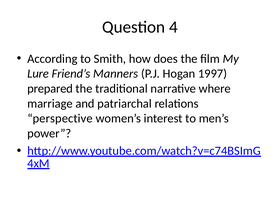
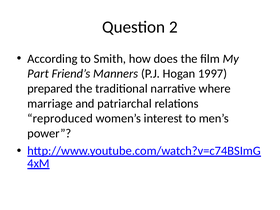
4: 4 -> 2 (173, 27)
Lure: Lure -> Part (38, 74)
perspective: perspective -> reproduced (60, 118)
